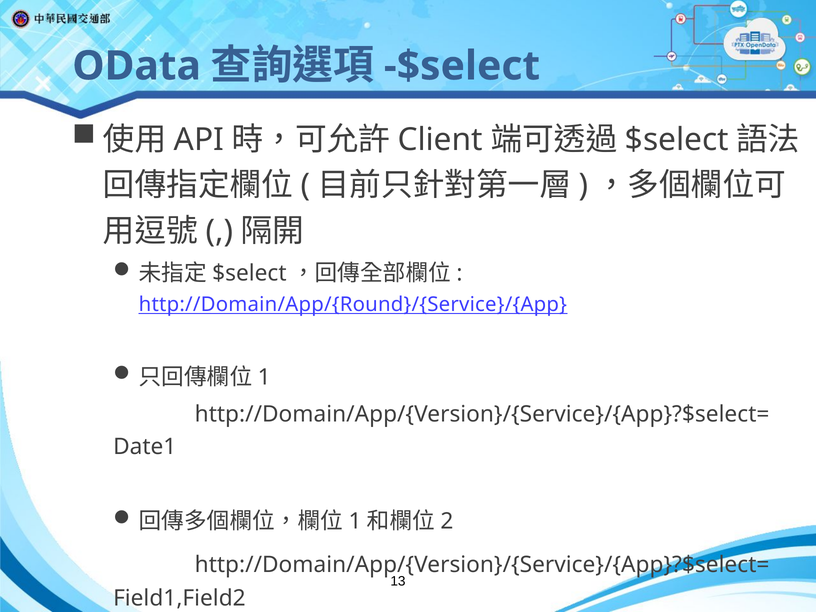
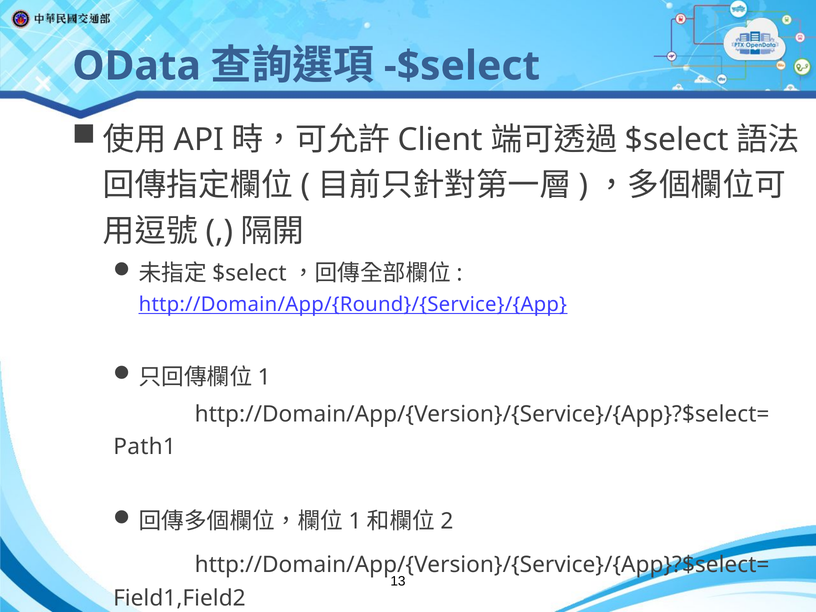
Date1: Date1 -> Path1 (145, 447)
